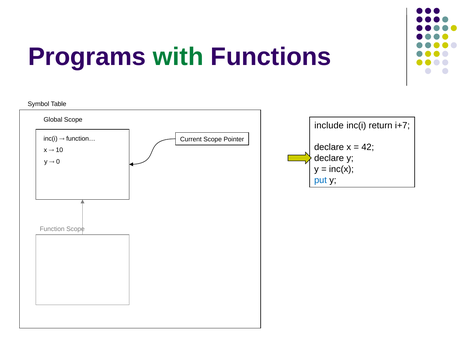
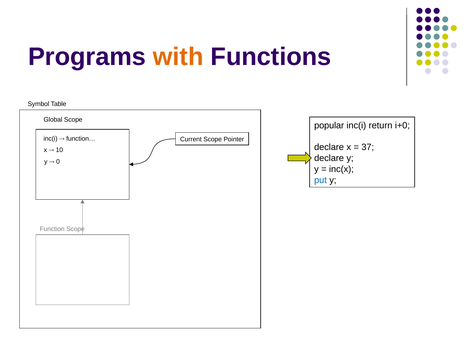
with colour: green -> orange (178, 57)
include: include -> popular (329, 125)
i+7: i+7 -> i+0 (402, 125)
42: 42 -> 37 (368, 147)
